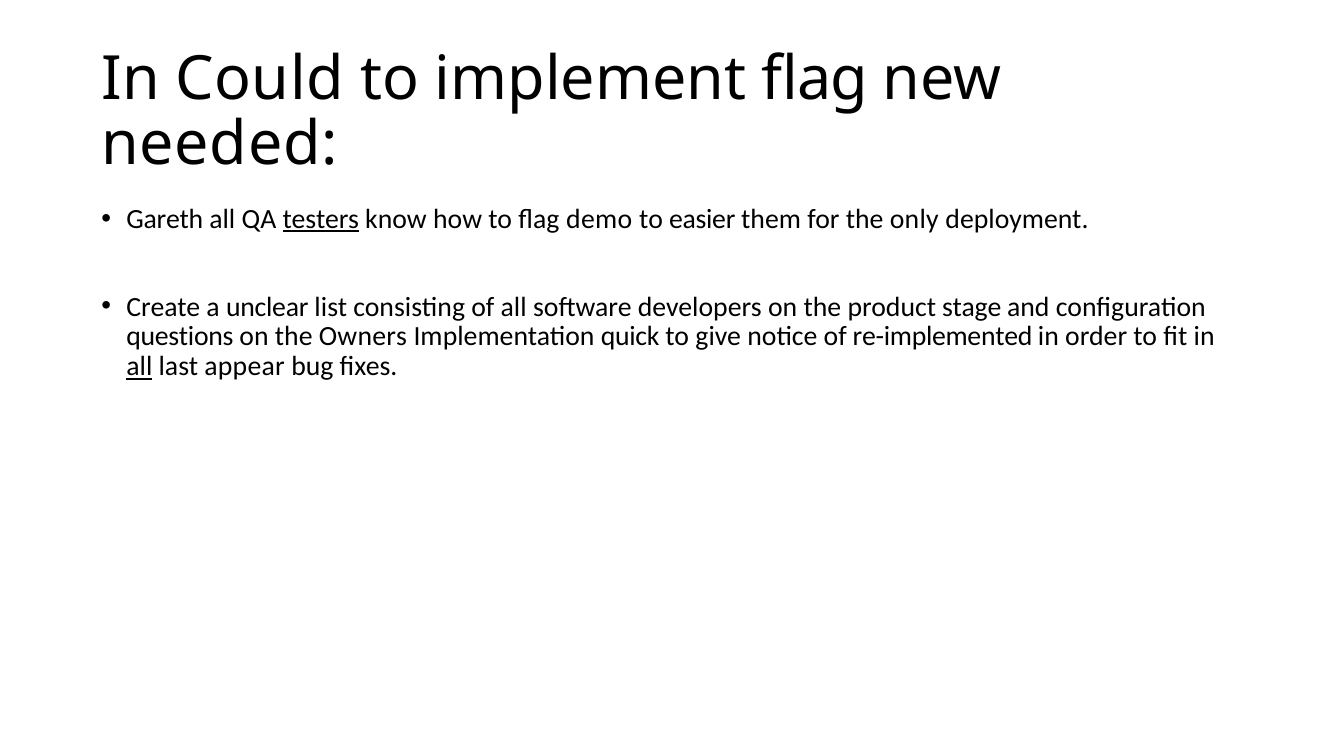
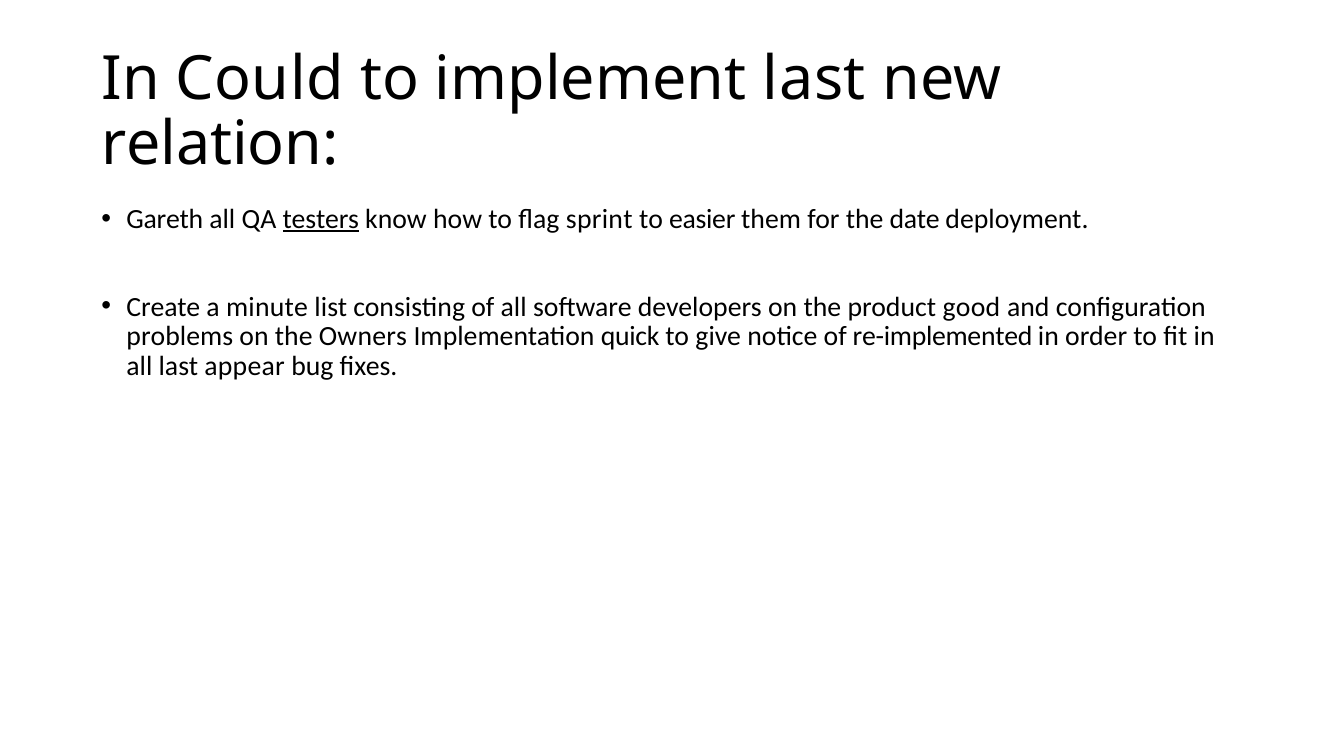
implement flag: flag -> last (814, 79)
needed: needed -> relation (220, 145)
demo: demo -> sprint (599, 219)
only: only -> date (915, 219)
unclear: unclear -> minute (267, 307)
stage: stage -> good (971, 307)
questions: questions -> problems (180, 337)
all underline: present -> none (139, 367)
